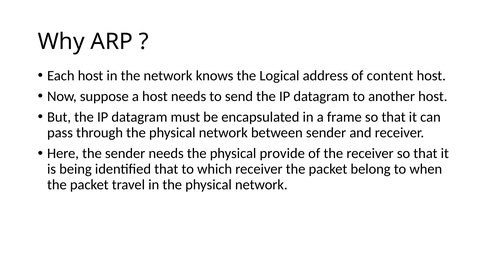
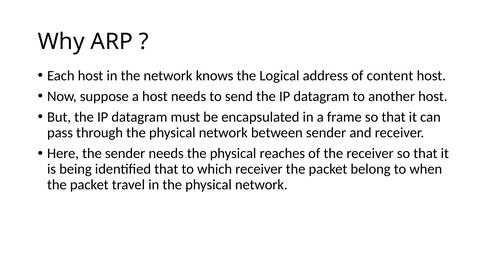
provide: provide -> reaches (282, 153)
